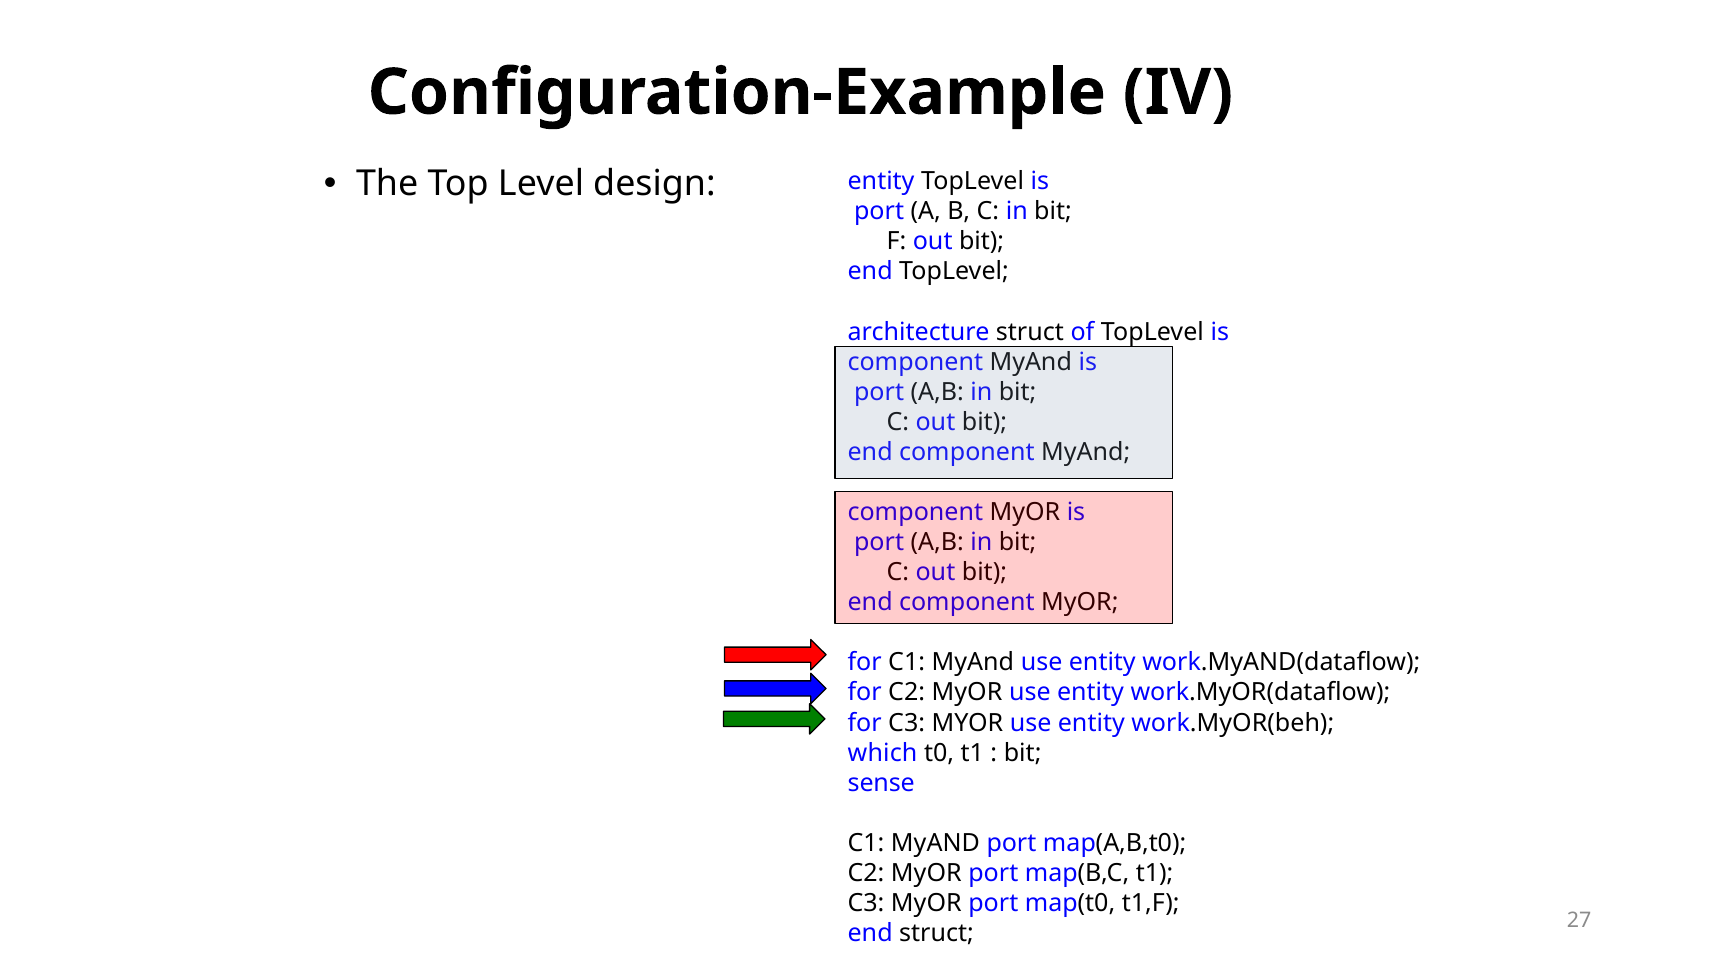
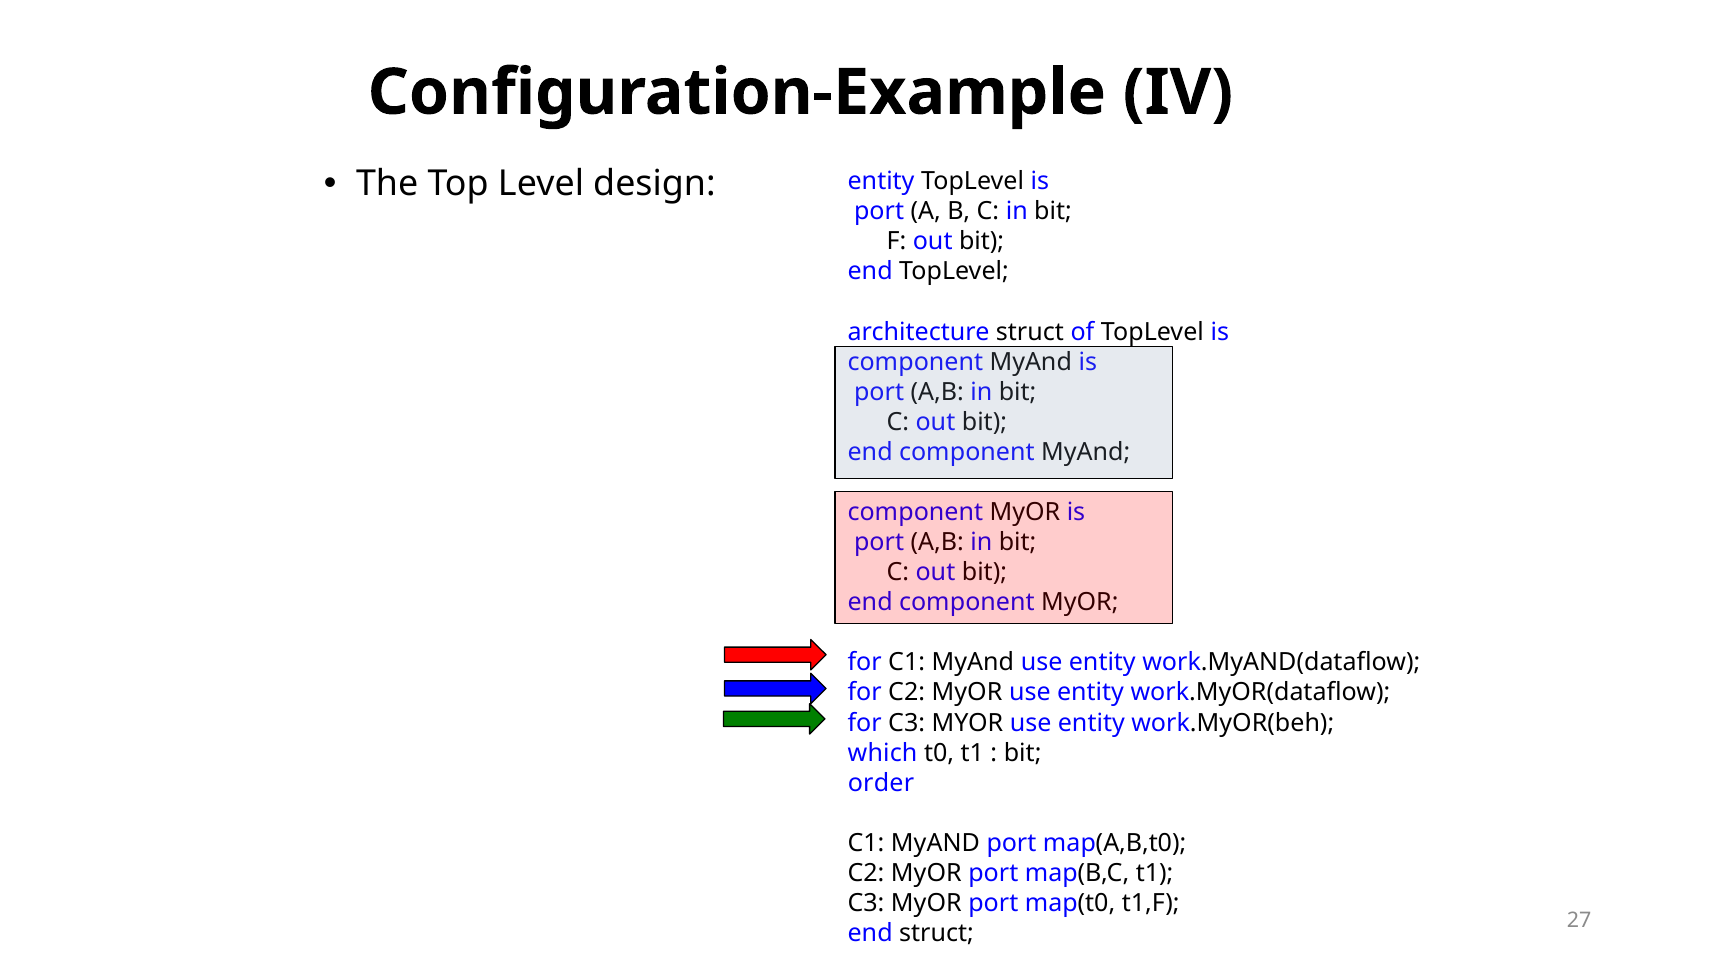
sense: sense -> order (881, 783)
